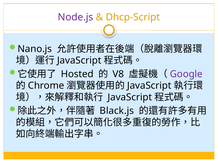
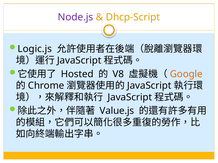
Nano.js: Nano.js -> Logic.js (35, 49)
Google colour: purple -> orange (186, 74)
Black.js: Black.js -> Value.js (117, 111)
